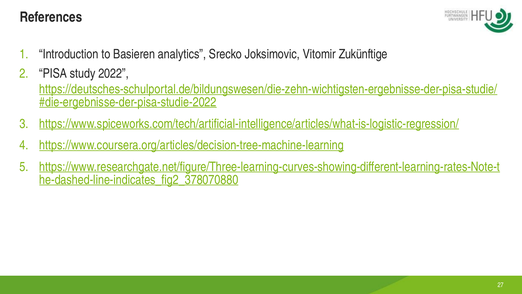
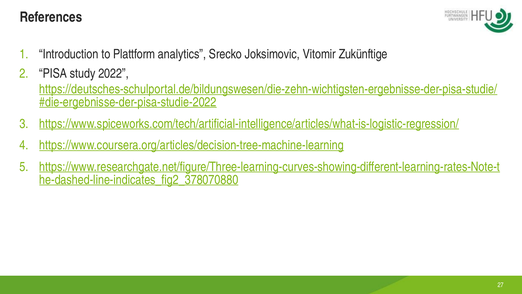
Basieren: Basieren -> Plattform (134, 54)
